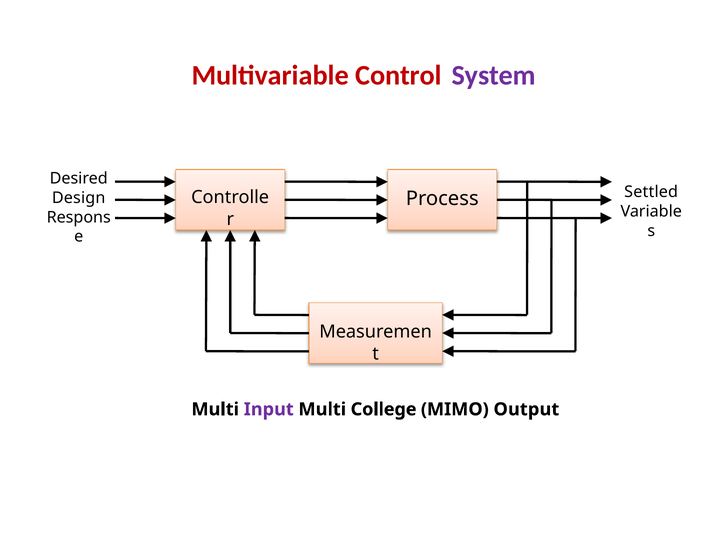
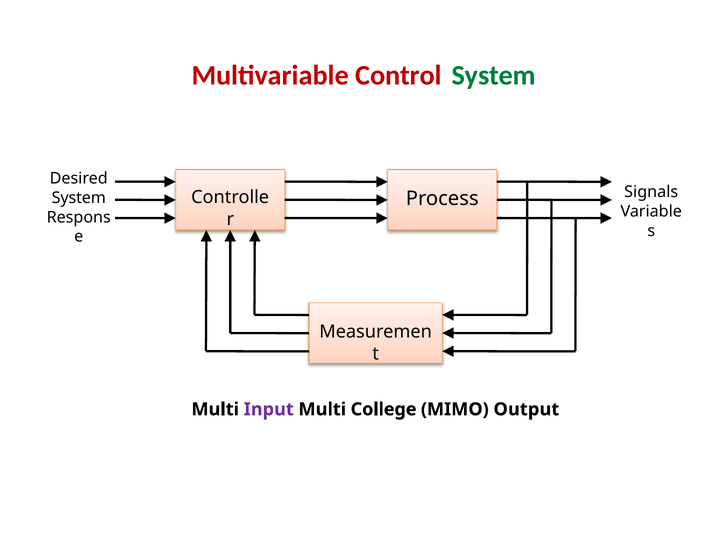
System colour: purple -> green (494, 76)
Settled: Settled -> Signals (651, 192)
Design: Design -> System (79, 198)
